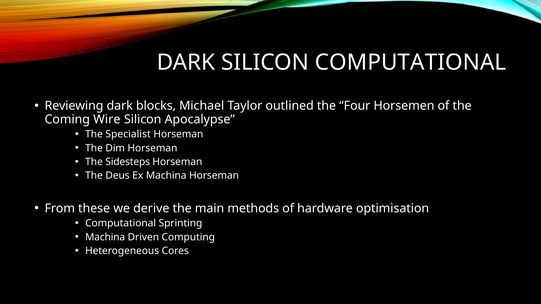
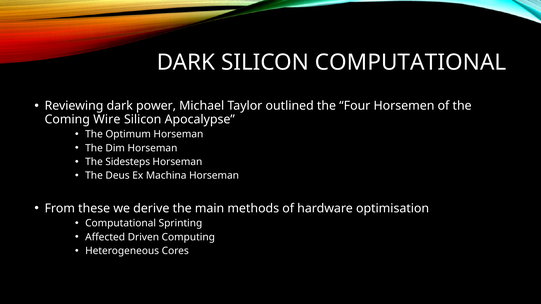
blocks: blocks -> power (156, 106)
Specialist: Specialist -> Optimum (128, 134)
Machina: Machina -> Affected (105, 237)
